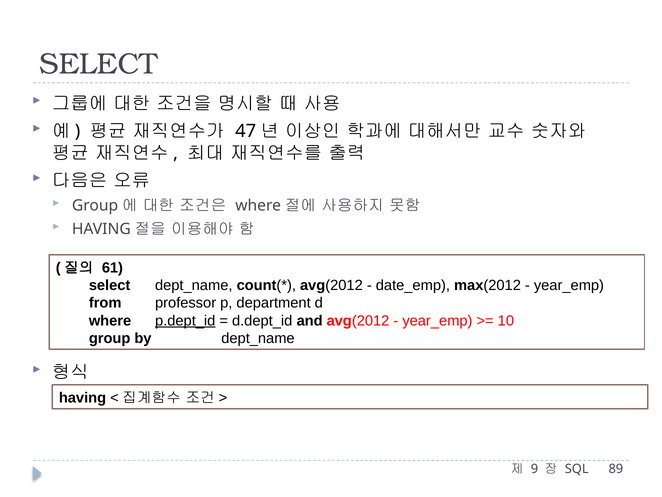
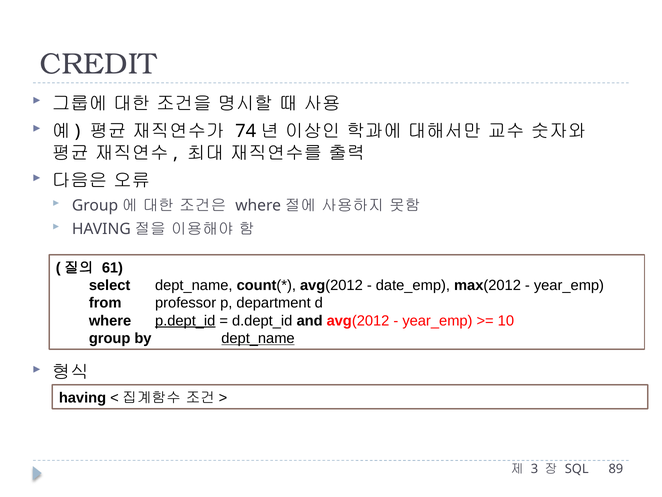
SELECT: SELECT -> CREDIT (98, 64)
47: 47 -> 74 (246, 131)
dept_name underline: none -> present (258, 338)
9: 9 -> 3 (535, 469)
